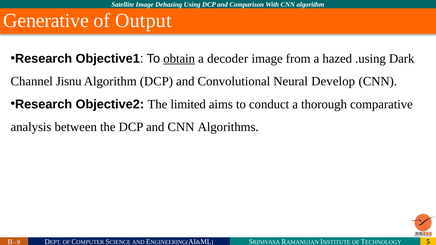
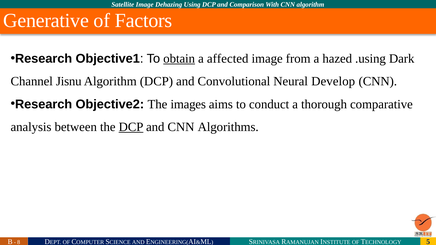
Output: Output -> Factors (144, 21)
decoder: decoder -> affected (228, 59)
limited: limited -> images (188, 104)
DCP underline: none -> present (131, 127)
